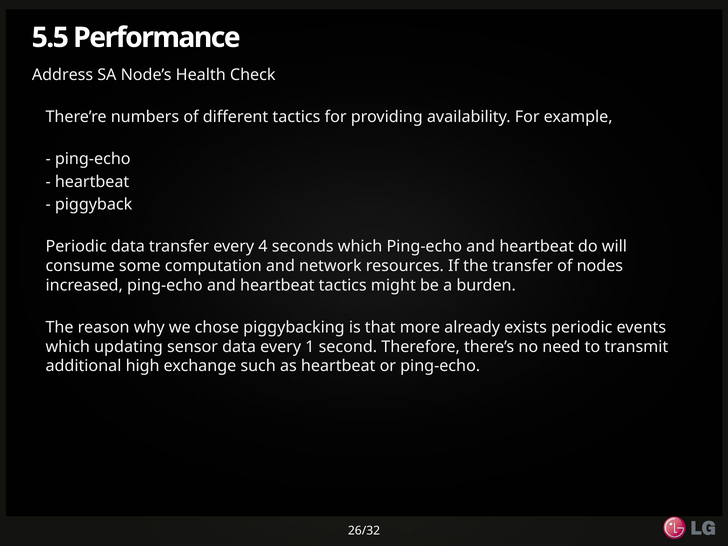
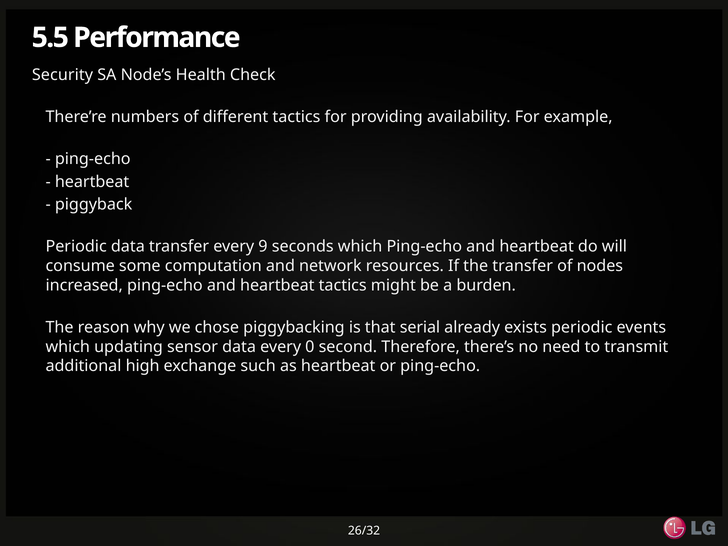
Address: Address -> Security (63, 75)
4: 4 -> 9 (263, 246)
more: more -> serial (420, 327)
1: 1 -> 0 (310, 347)
